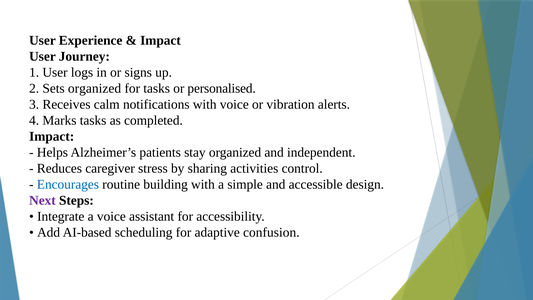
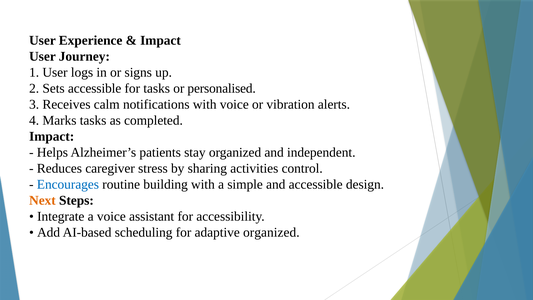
Sets organized: organized -> accessible (95, 88)
Next colour: purple -> orange (42, 200)
adaptive confusion: confusion -> organized (271, 232)
